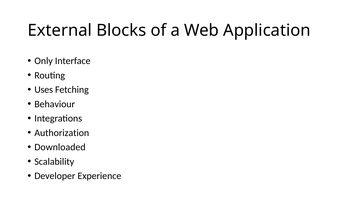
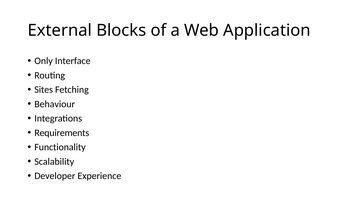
Uses: Uses -> Sites (44, 90)
Authorization: Authorization -> Requirements (62, 133)
Downloaded: Downloaded -> Functionality (60, 147)
